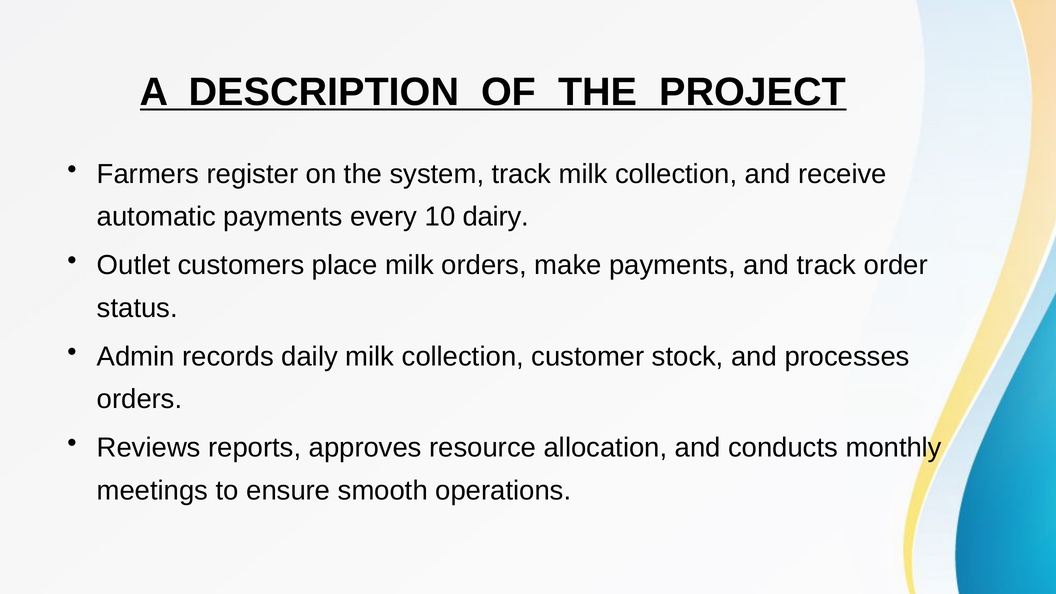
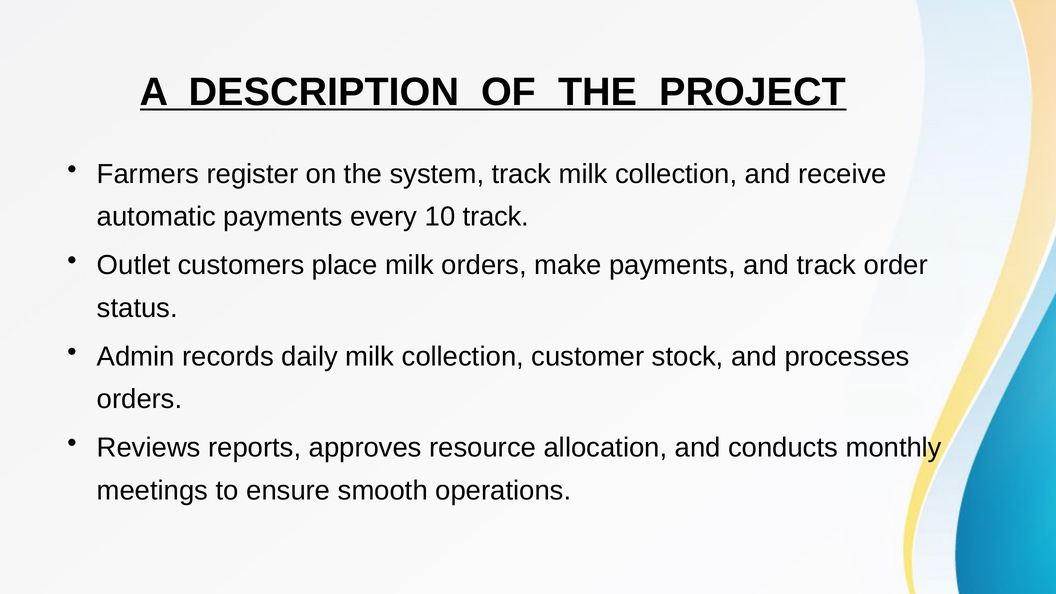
10 dairy: dairy -> track (496, 217)
